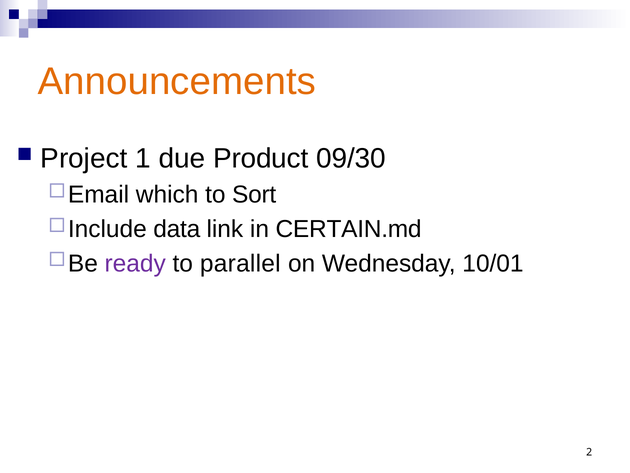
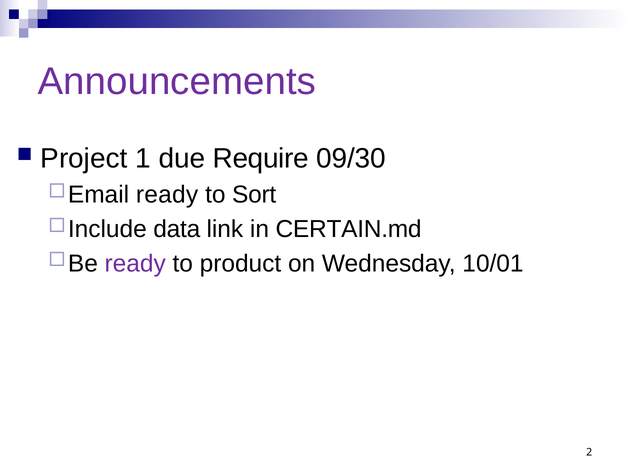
Announcements colour: orange -> purple (177, 81)
Product: Product -> Require (261, 158)
which: which -> ready (167, 195)
parallel: parallel -> product (240, 263)
